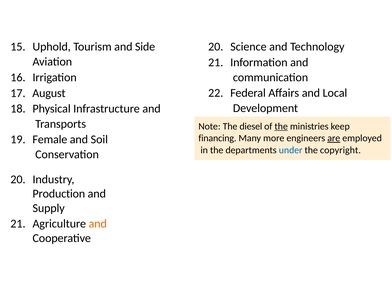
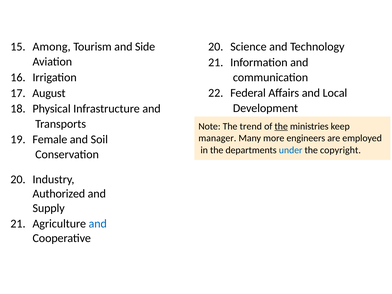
Uphold: Uphold -> Among (52, 47)
diesel: diesel -> trend (251, 126)
financing: financing -> manager (217, 138)
are underline: present -> none (334, 138)
Production: Production -> Authorized (59, 194)
and colour: orange -> blue (98, 224)
